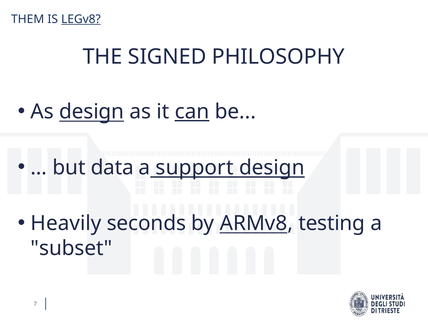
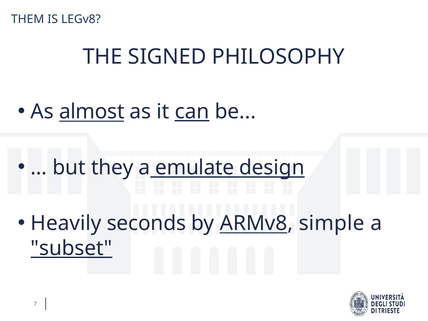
LEGv8 underline: present -> none (81, 19)
As design: design -> almost (92, 112)
data: data -> they (112, 168)
support: support -> emulate (195, 168)
testing: testing -> simple (332, 223)
subset underline: none -> present (71, 248)
